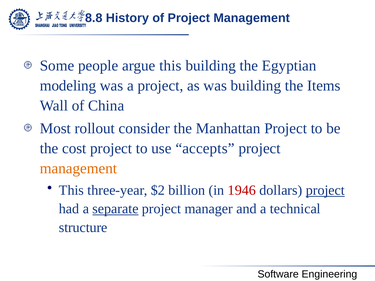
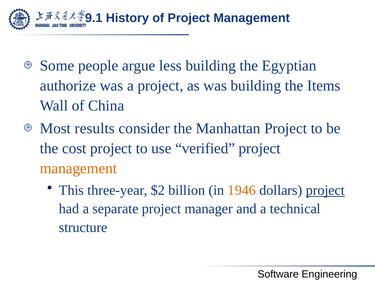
8.8: 8.8 -> 9.1 (94, 18)
argue this: this -> less (170, 66)
modeling: modeling -> authorize (68, 86)
rollout: rollout -> results (95, 129)
accepts: accepts -> verified (205, 149)
1946 colour: red -> orange (242, 190)
separate underline: present -> none (115, 209)
